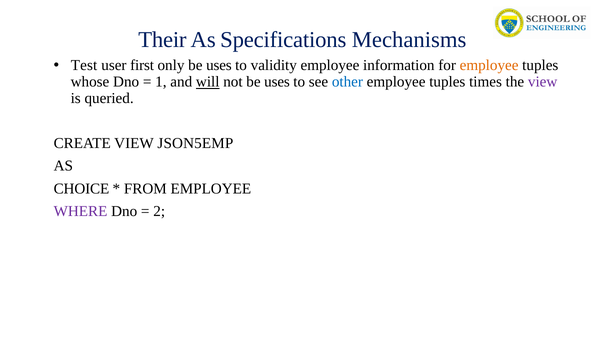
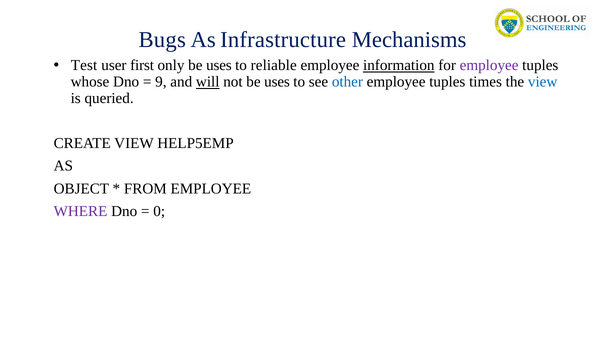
Their: Their -> Bugs (162, 40)
Specifications: Specifications -> Infrastructure (283, 40)
validity: validity -> reliable (274, 66)
information underline: none -> present (399, 66)
employee colour: orange -> purple (489, 66)
1: 1 -> 9 (161, 82)
view colour: purple -> blue (543, 82)
JSON5EMP: JSON5EMP -> HELP5EMP (195, 143)
CHOICE: CHOICE -> OBJECT (81, 189)
2: 2 -> 0 (159, 211)
